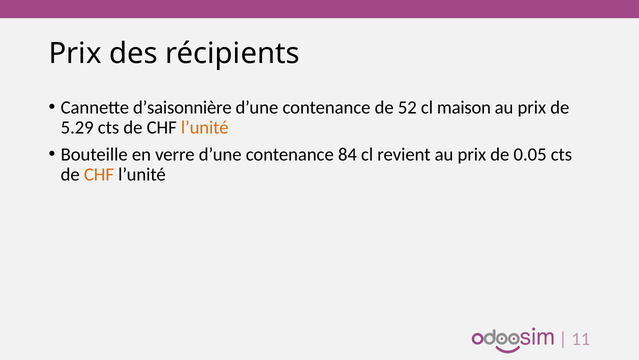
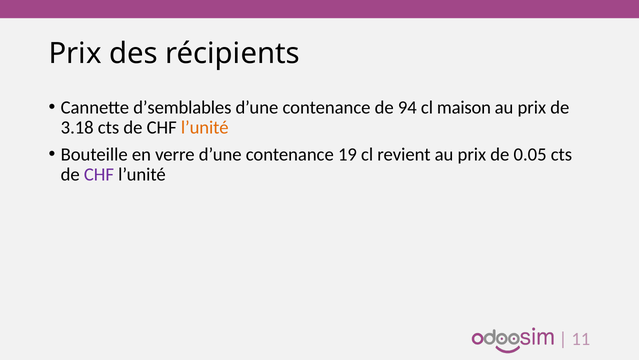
d’saisonnière: d’saisonnière -> d’semblables (182, 107)
52: 52 -> 94 (407, 107)
5.29: 5.29 -> 3.18 (77, 127)
84: 84 -> 19 (347, 154)
CHF colour: orange -> purple (99, 174)
